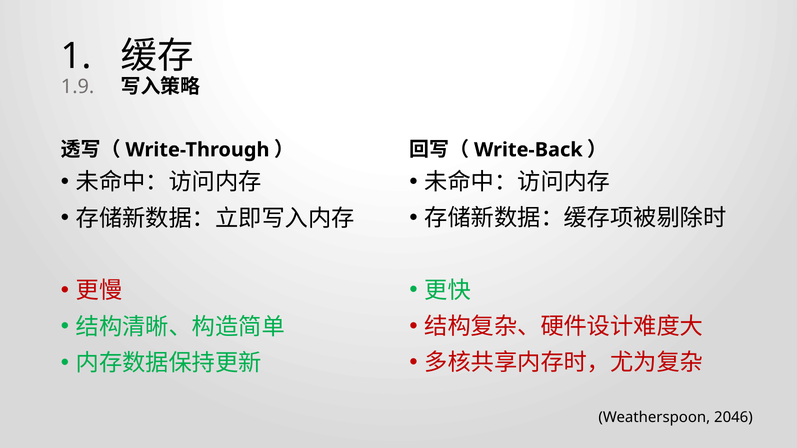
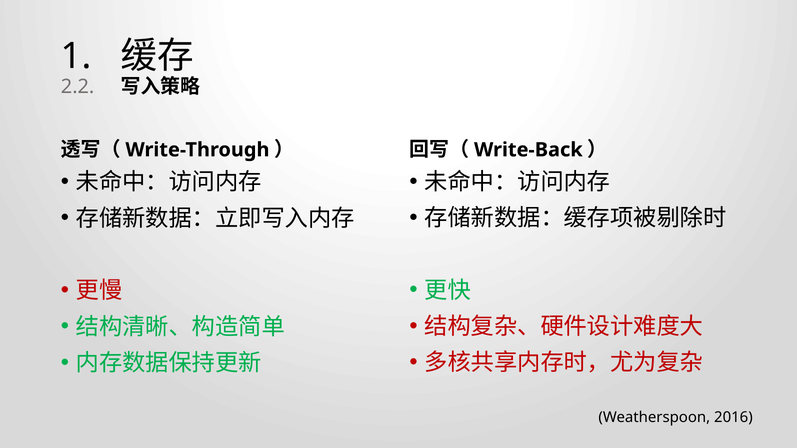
1.9: 1.9 -> 2.2 (78, 87)
2046: 2046 -> 2016 (733, 418)
